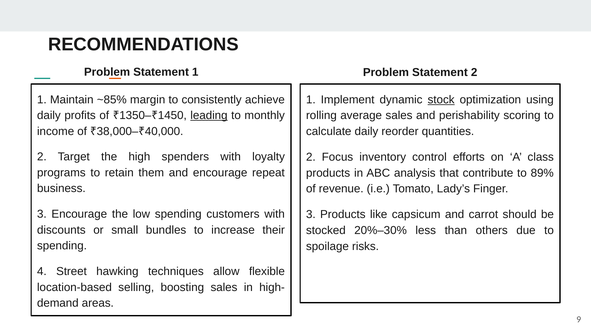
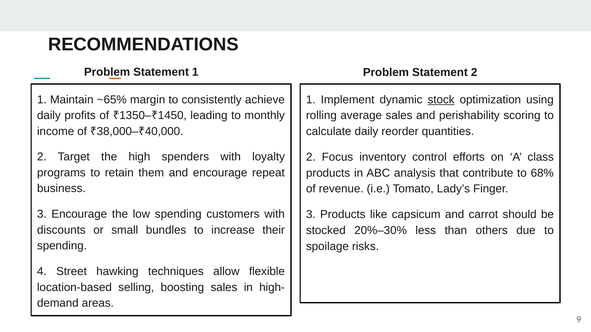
~85%: ~85% -> ~65% (112, 100)
leading underline: present -> none (209, 116)
89%: 89% -> 68% (542, 173)
